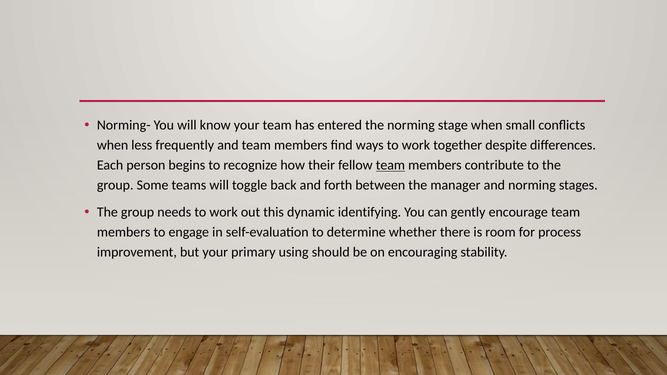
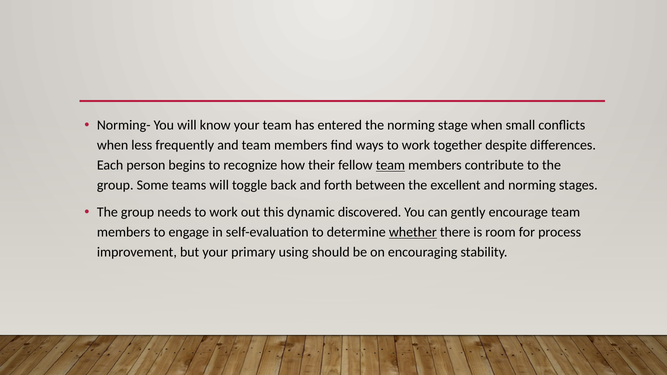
manager: manager -> excellent (456, 185)
identifying: identifying -> discovered (370, 212)
whether underline: none -> present (413, 232)
